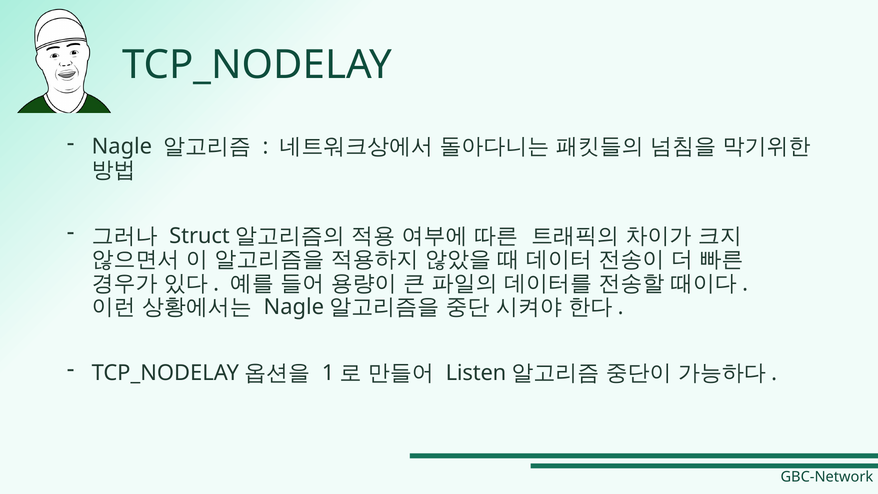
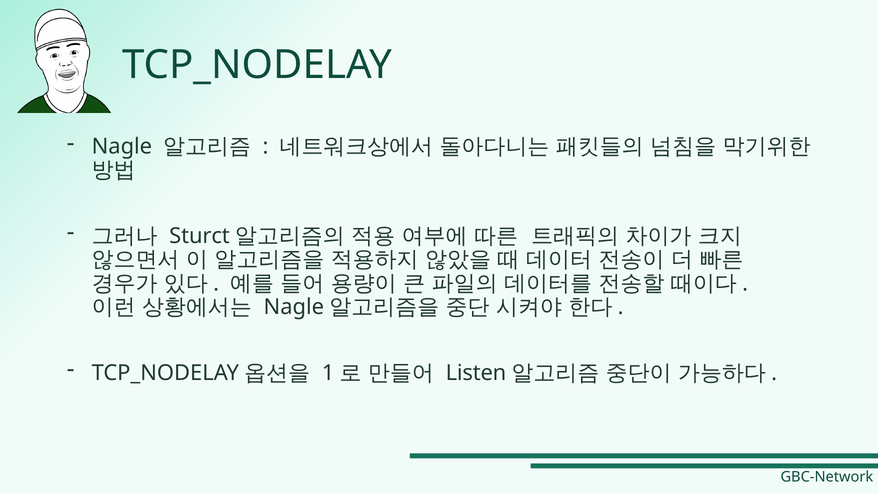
Struct: Struct -> Sturct (200, 236)
